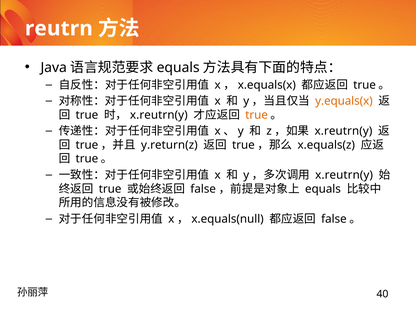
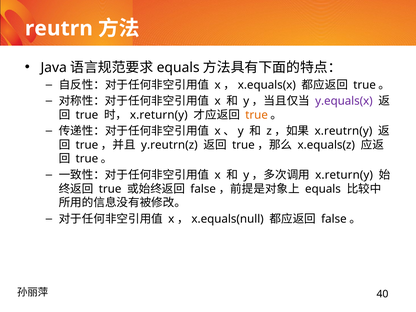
y.equals(x colour: orange -> purple (344, 101)
x.reutrn(y: x.reutrn(y -> x.return(y (159, 115)
y.return(z: y.return(z -> y.reutrn(z (169, 145)
x.reutrn(y: x.reutrn(y -> x.return(y (344, 175)
